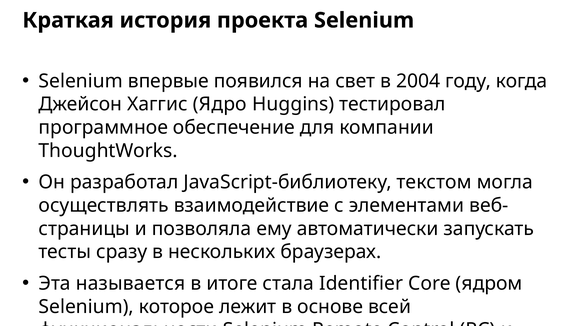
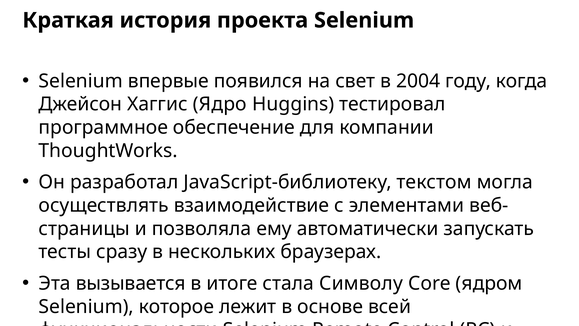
называется: называется -> вызывается (131, 283)
Identifier: Identifier -> Символу (361, 283)
